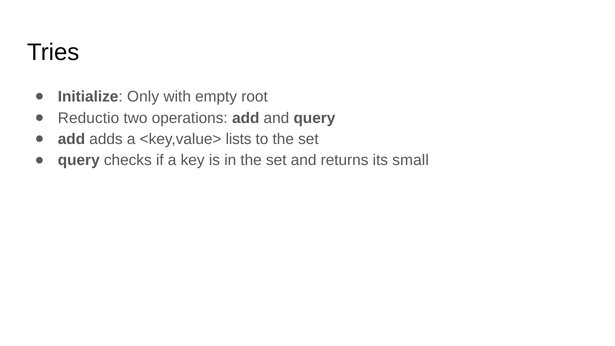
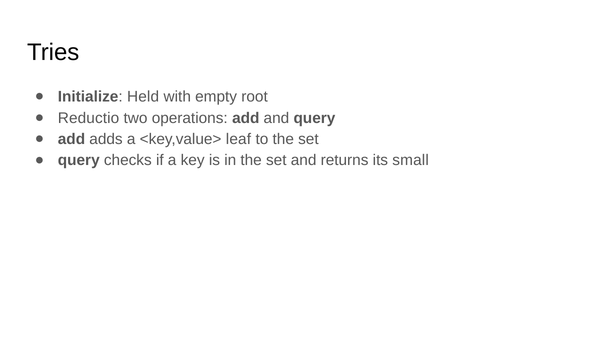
Only: Only -> Held (143, 97)
lists: lists -> leaf (238, 139)
